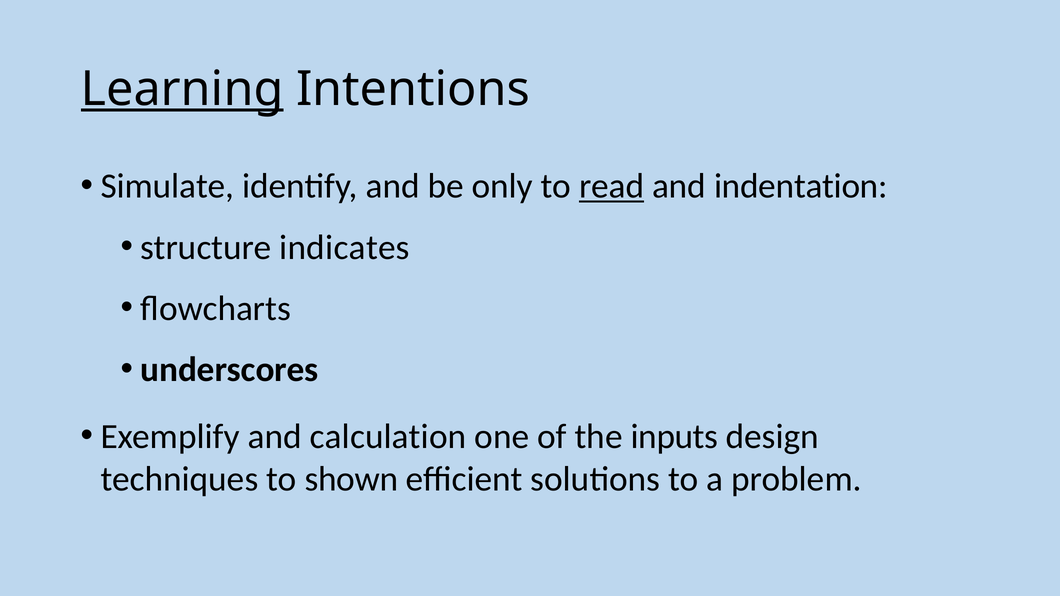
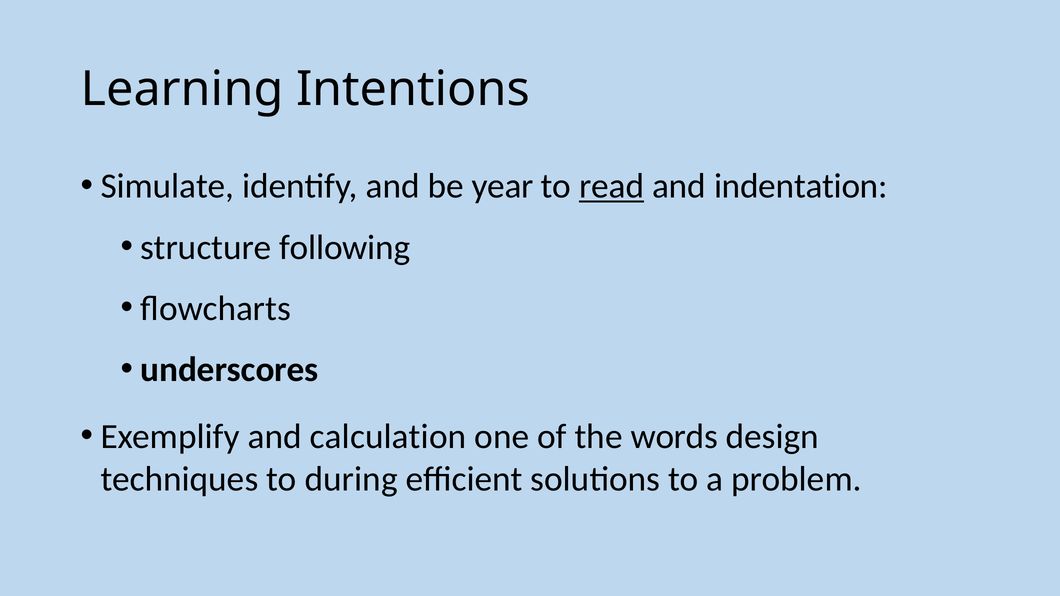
Learning underline: present -> none (182, 89)
only: only -> year (503, 186)
indicates: indicates -> following (345, 248)
inputs: inputs -> words (674, 437)
shown: shown -> during (351, 479)
